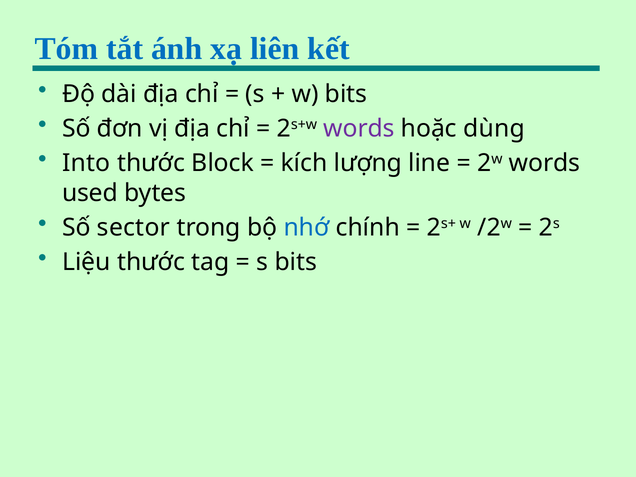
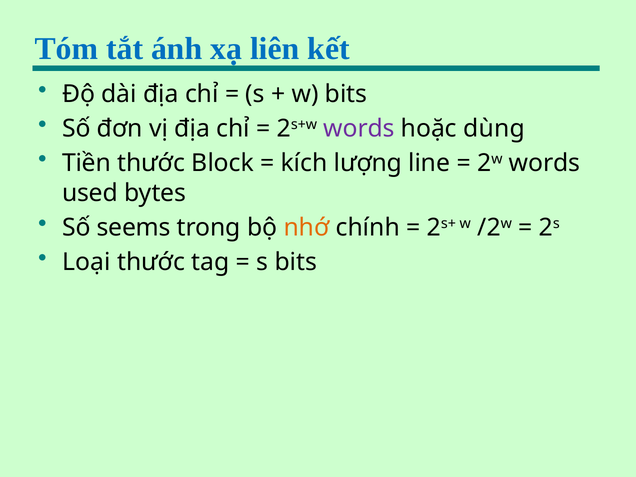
Into: Into -> Tiền (86, 163)
sector: sector -> seems (134, 228)
nhớ colour: blue -> orange (306, 228)
Liệu: Liệu -> Loại (86, 262)
